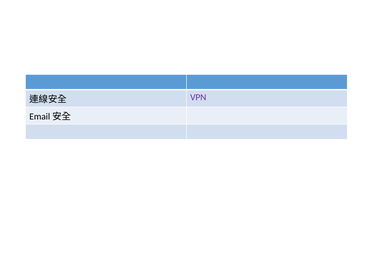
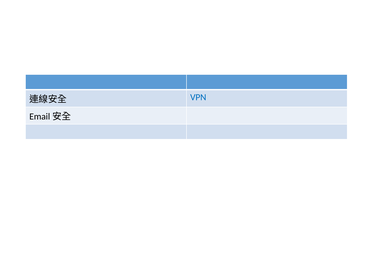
VPN colour: purple -> blue (198, 97)
